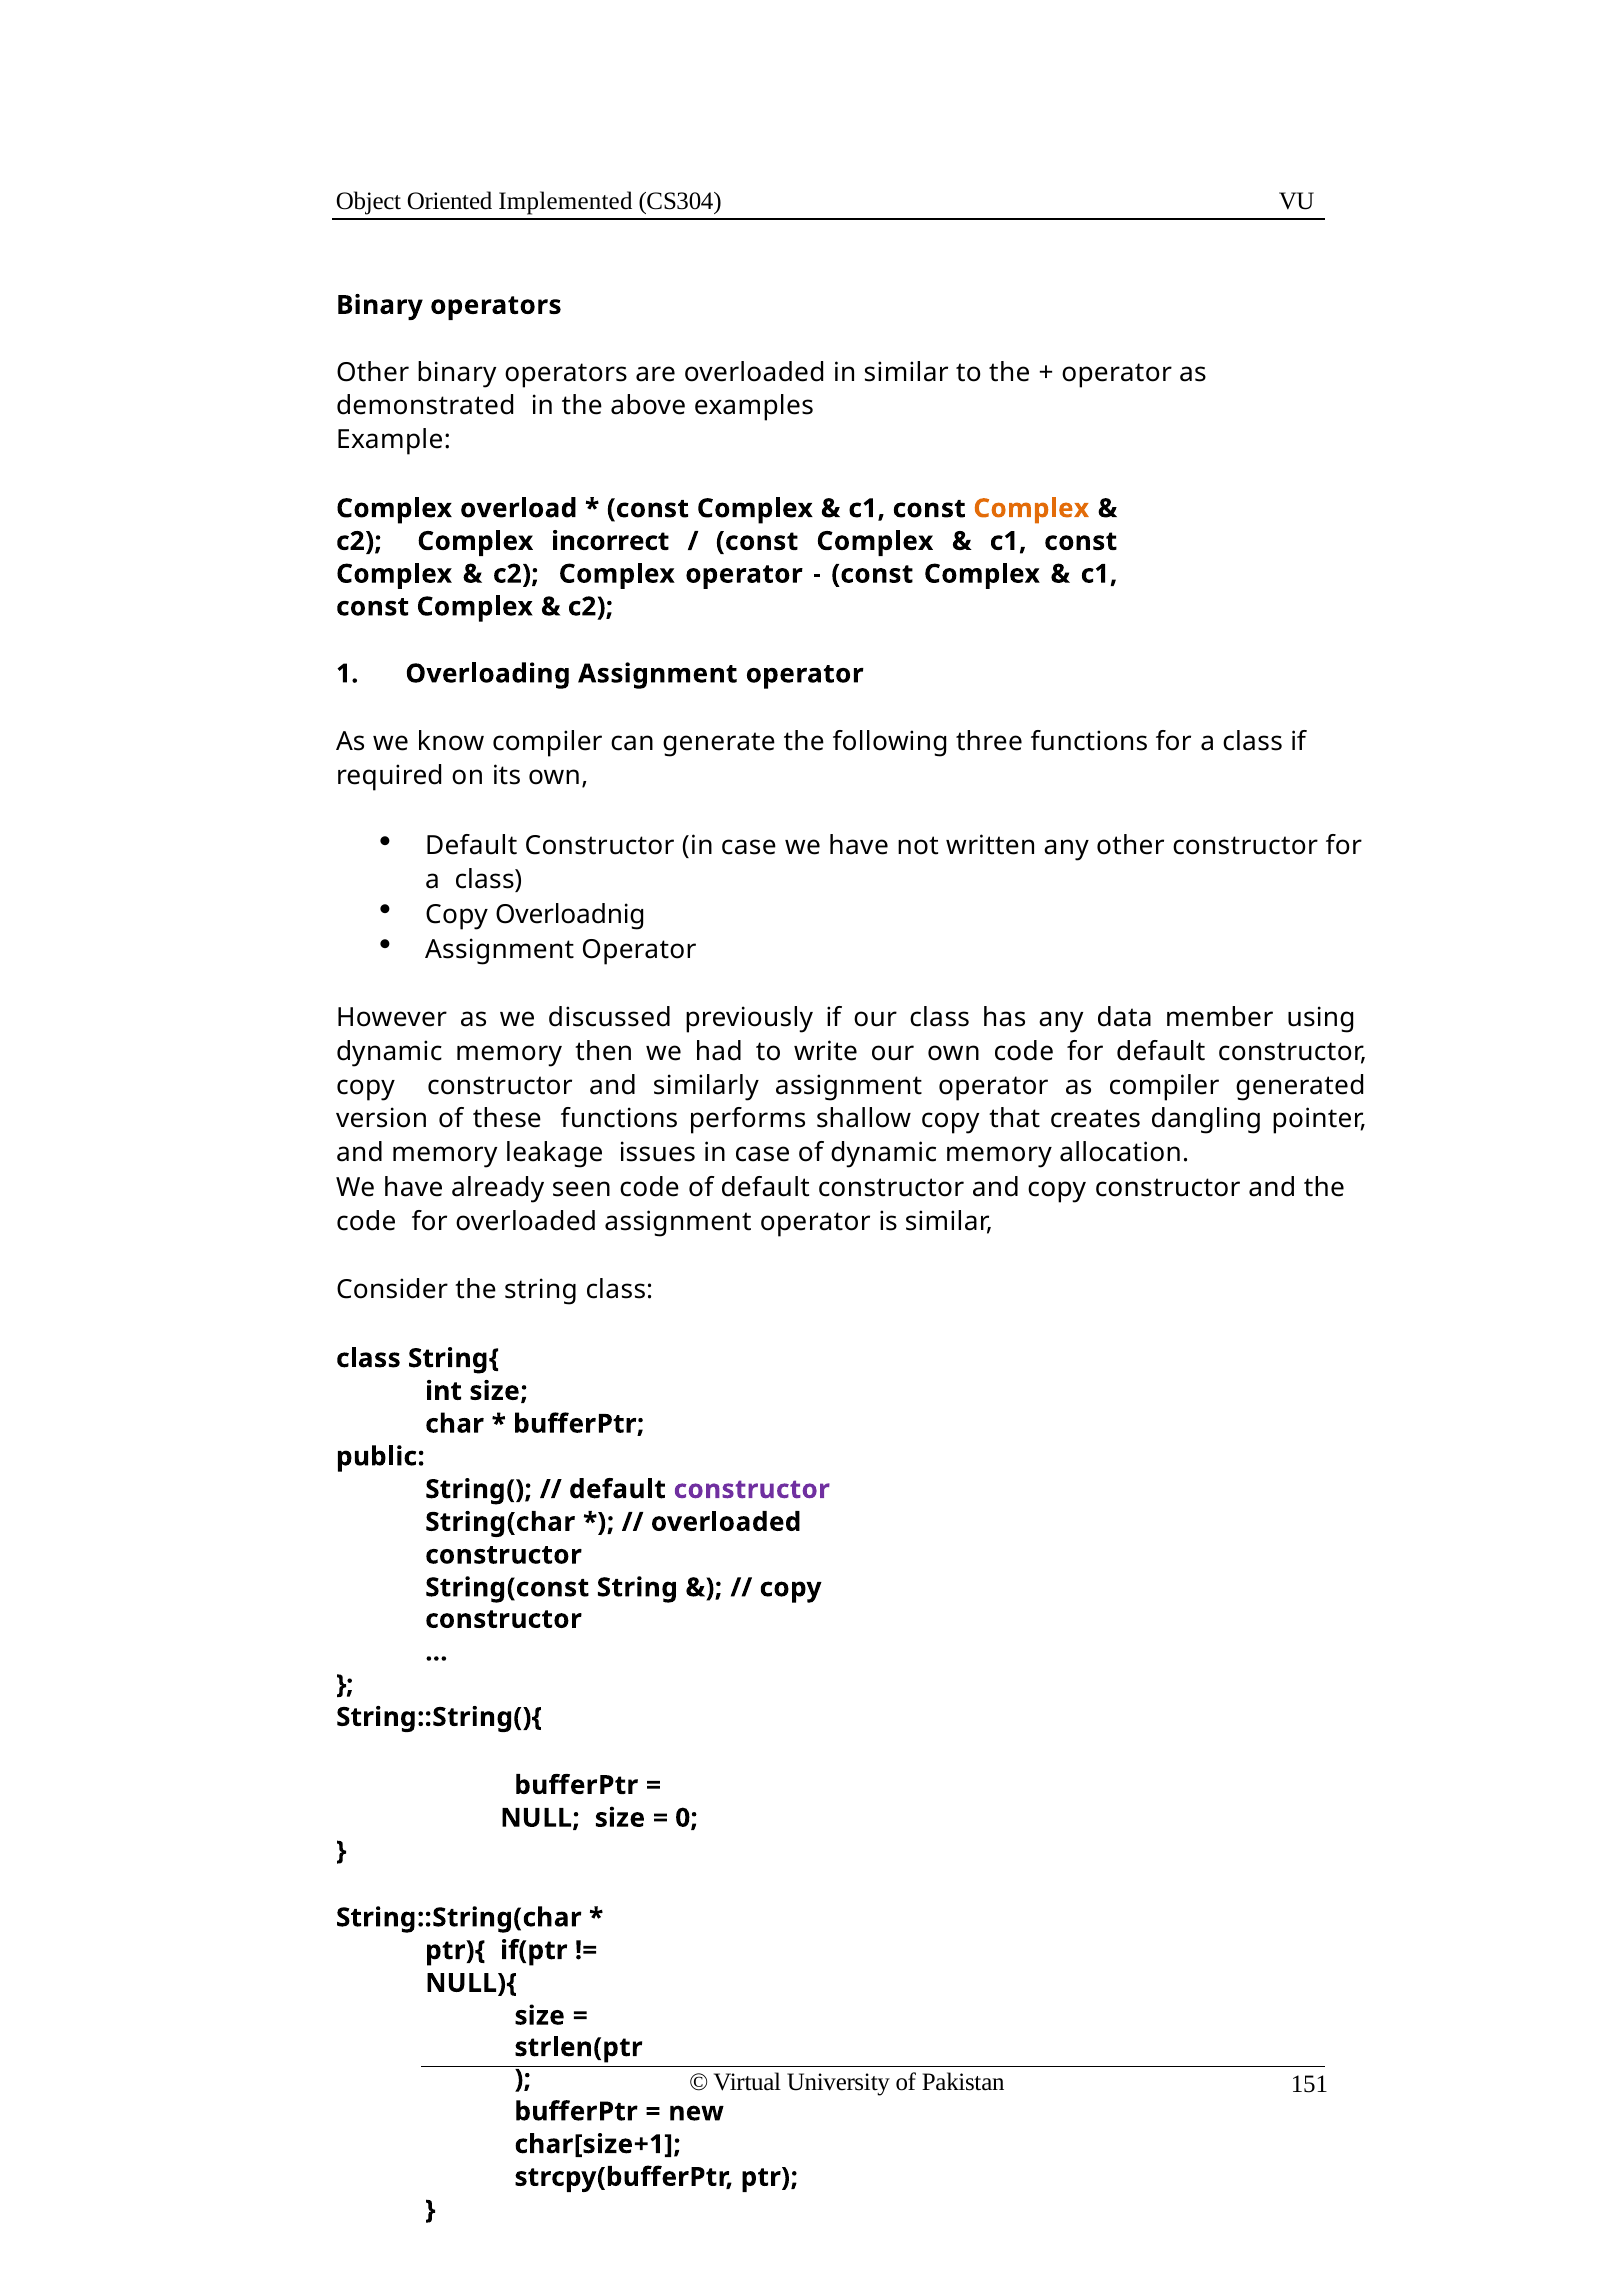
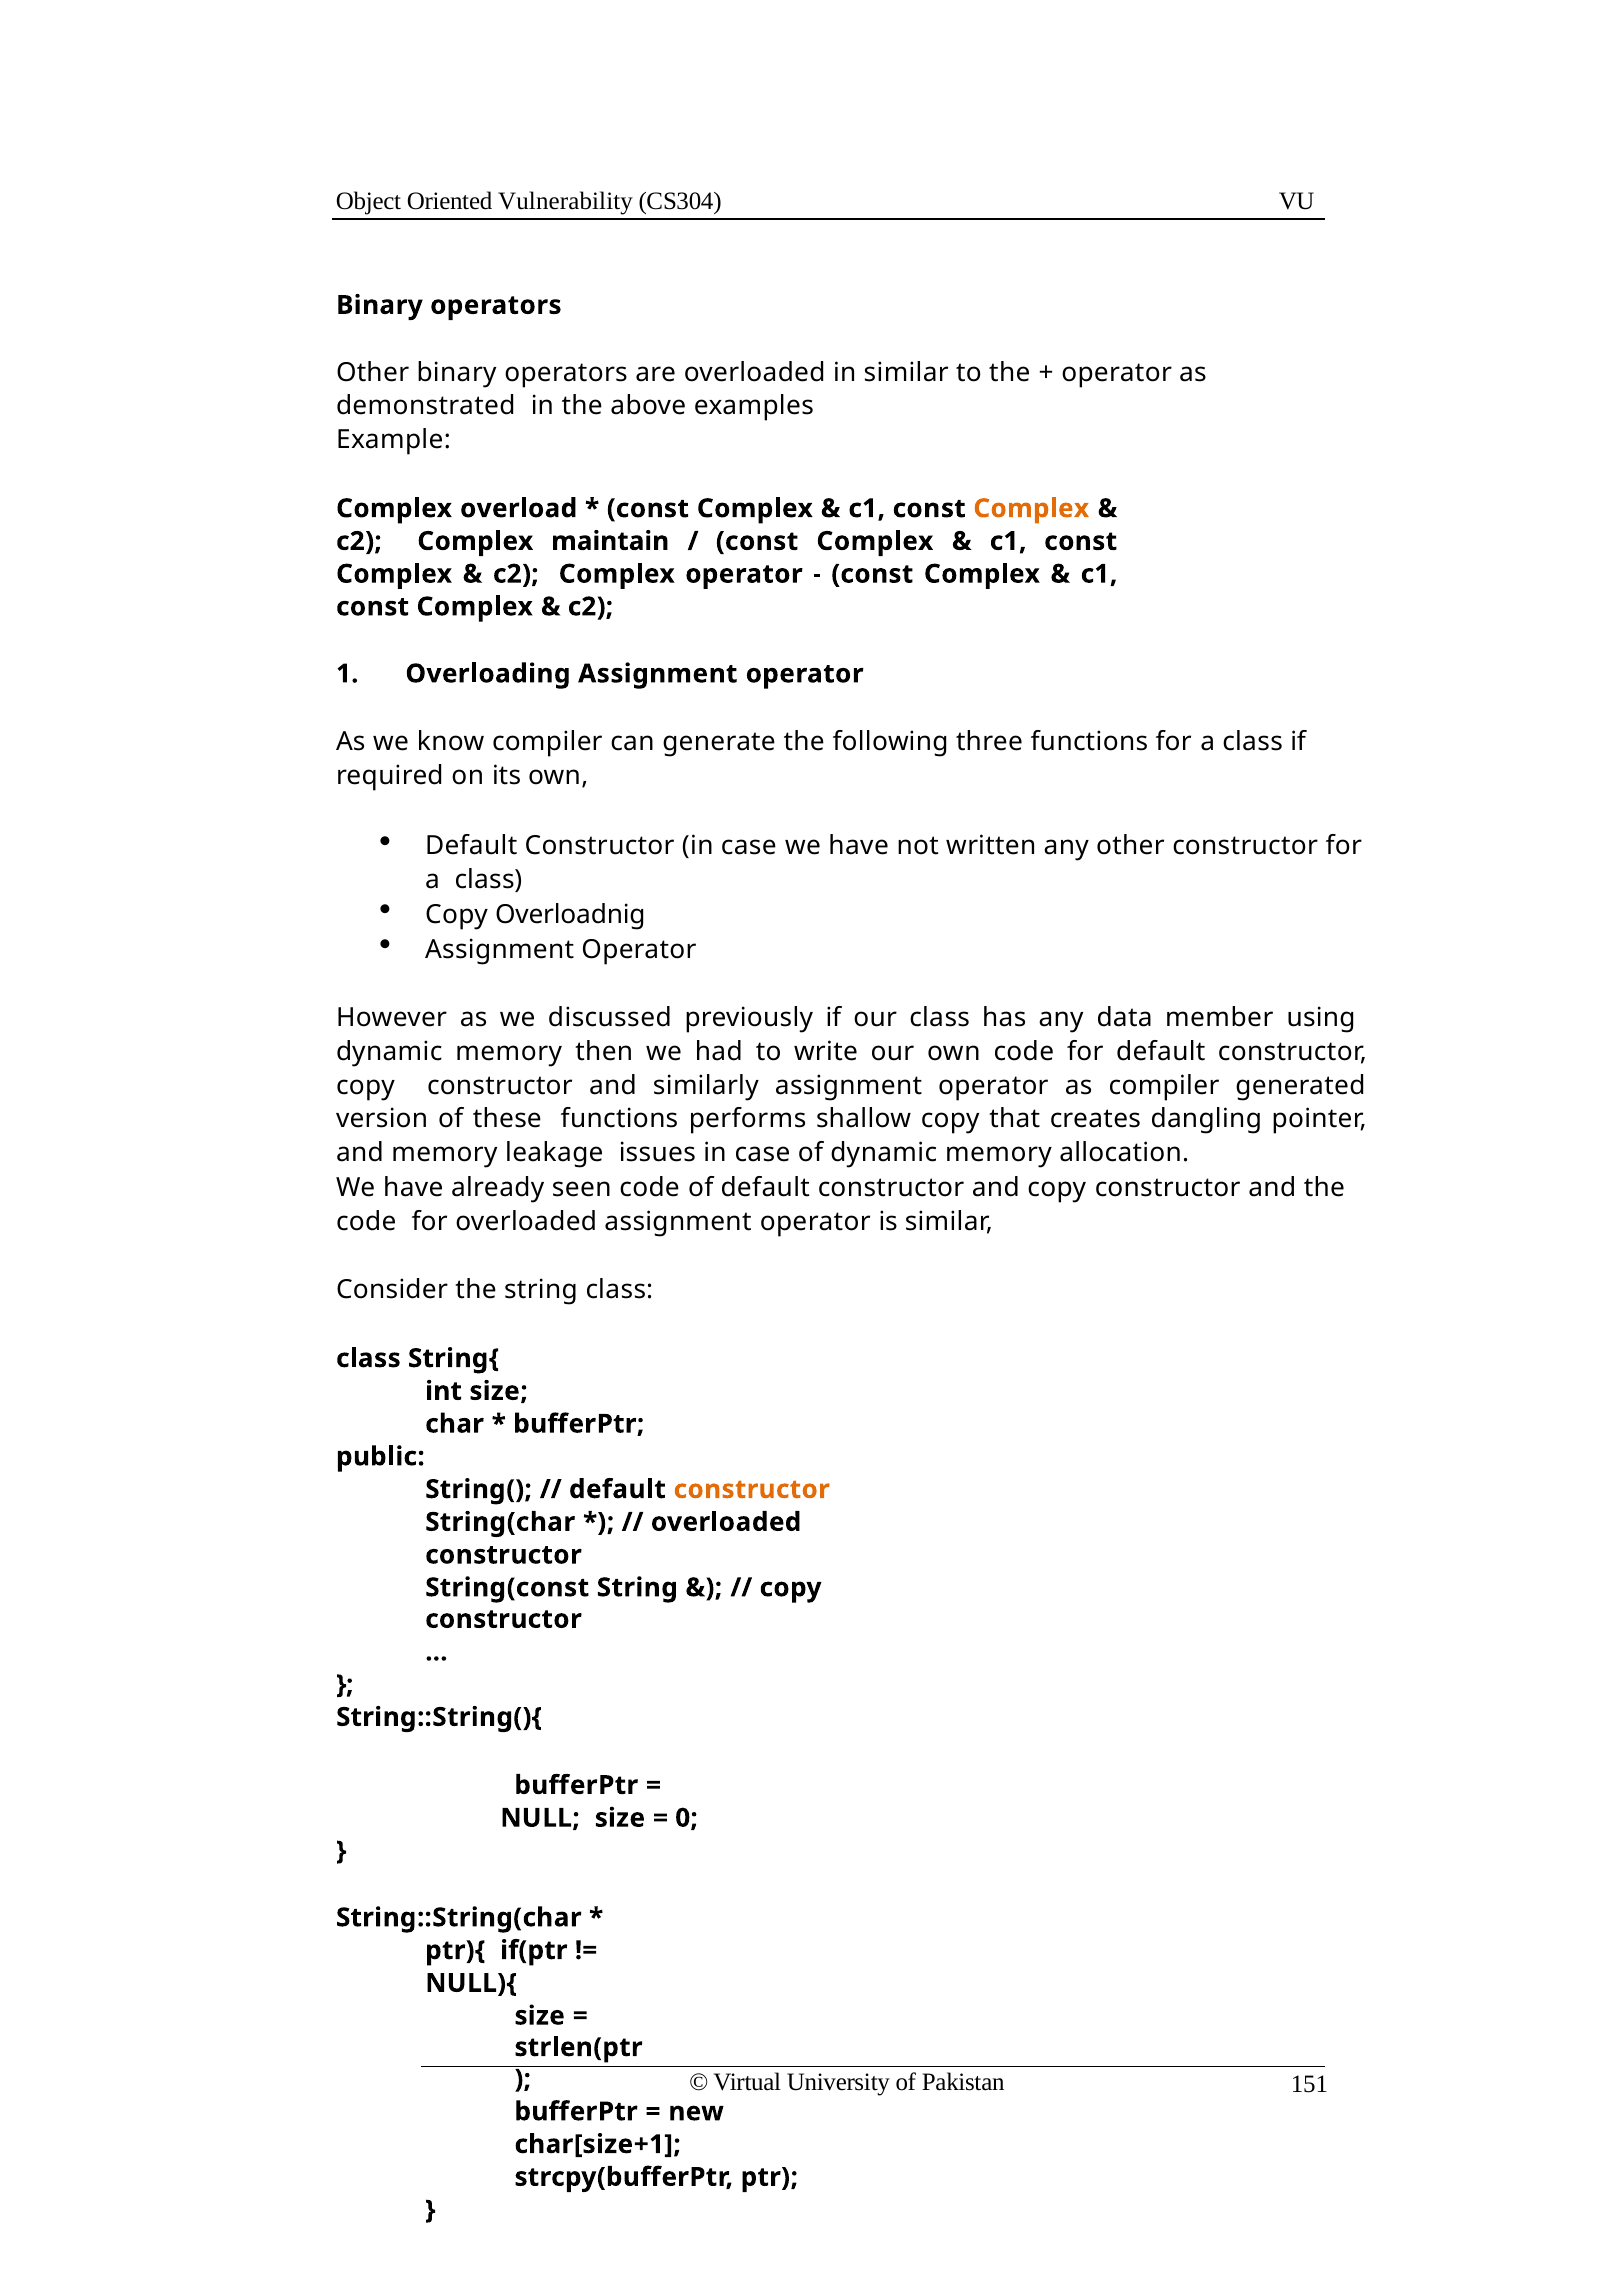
Implemented: Implemented -> Vulnerability (566, 201)
incorrect: incorrect -> maintain (610, 541)
constructor colour: purple -> orange (752, 1489)
